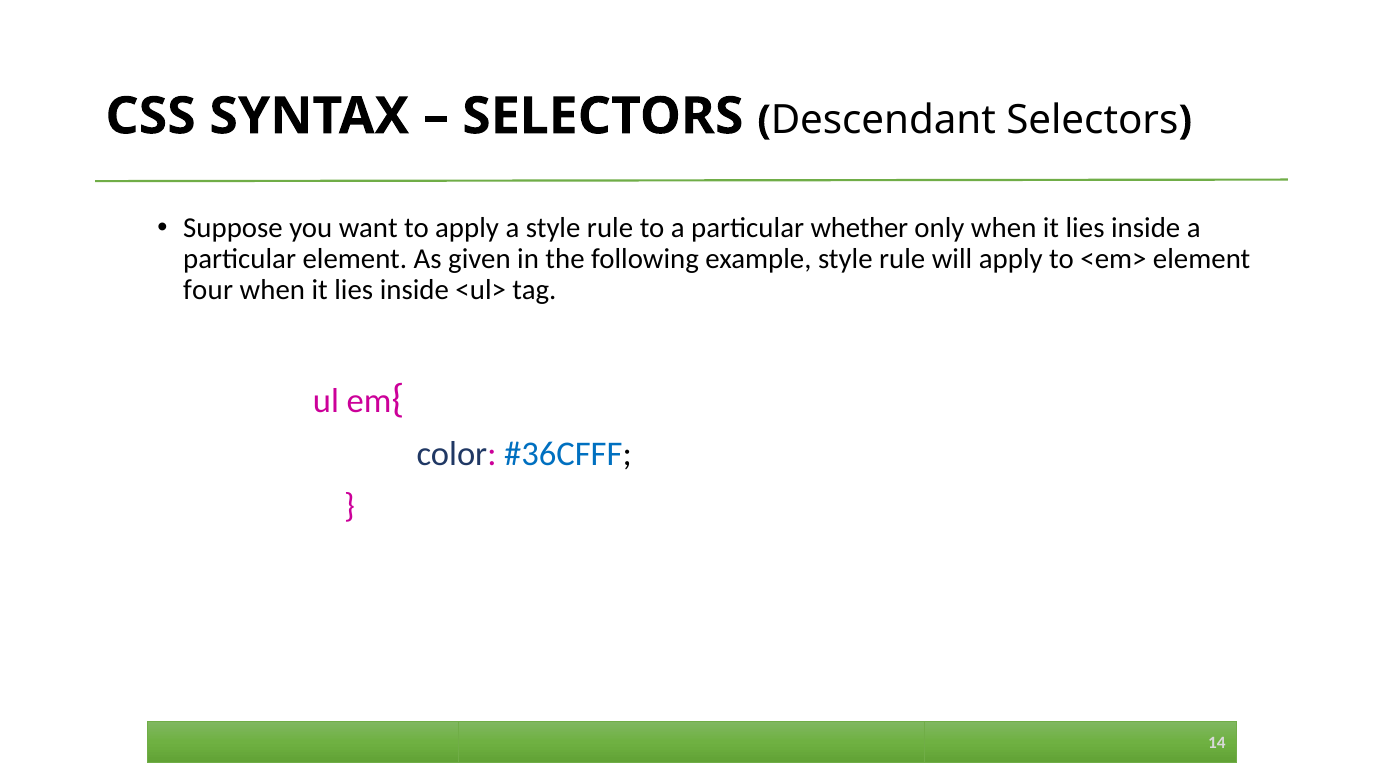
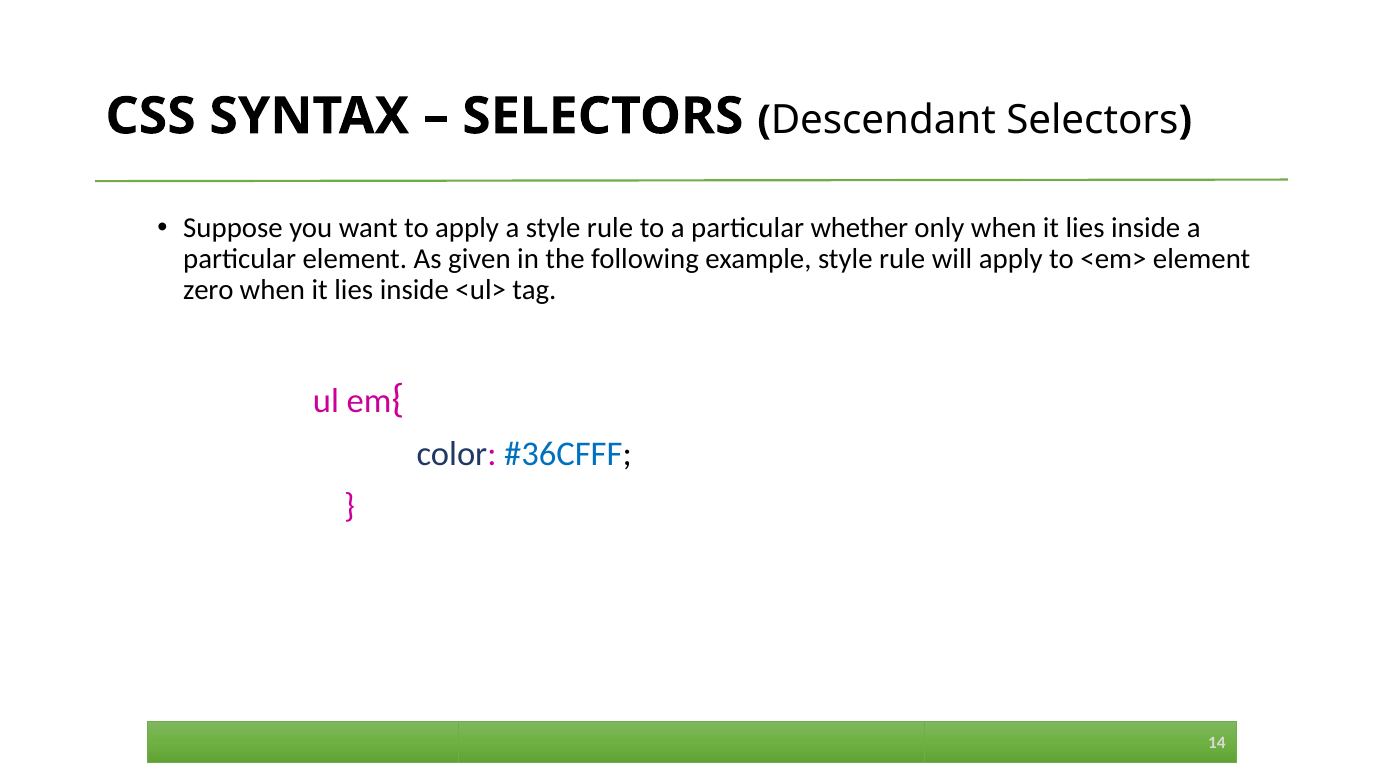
four: four -> zero (208, 290)
